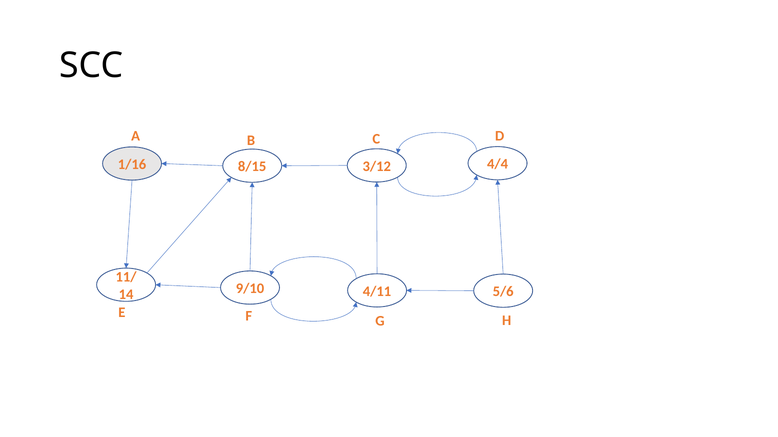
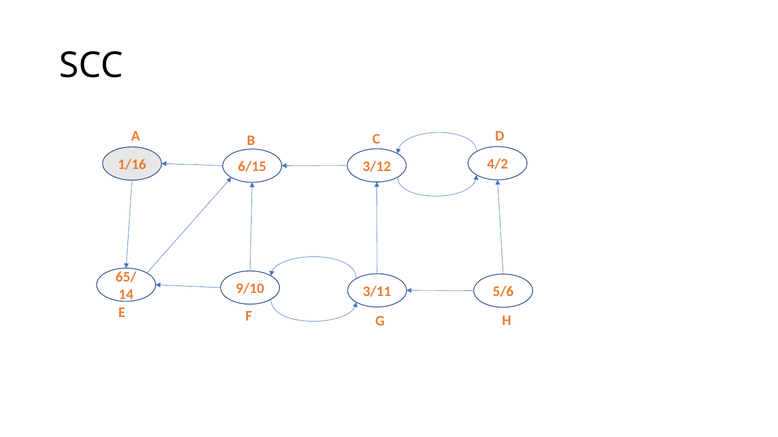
8/15: 8/15 -> 6/15 (252, 167)
4/4: 4/4 -> 4/2 (498, 164)
11/: 11/ -> 65/ (126, 277)
4/11: 4/11 -> 3/11 (377, 292)
